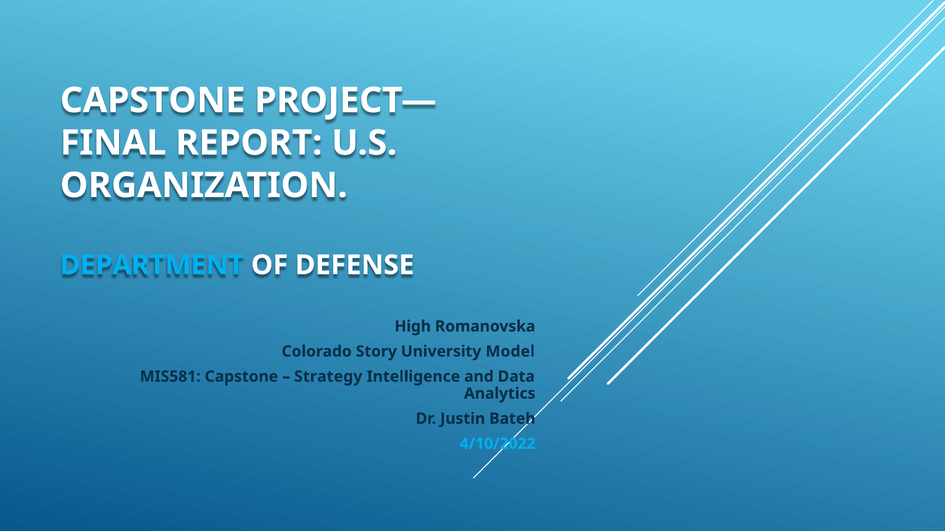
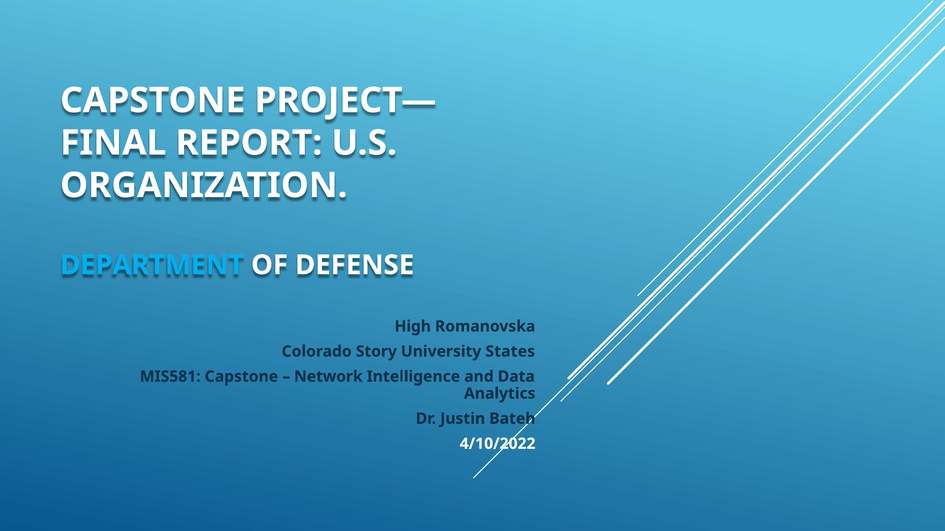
Model: Model -> States (510, 352)
Strategy: Strategy -> Network (328, 377)
4/10/2022 colour: light blue -> white (498, 444)
